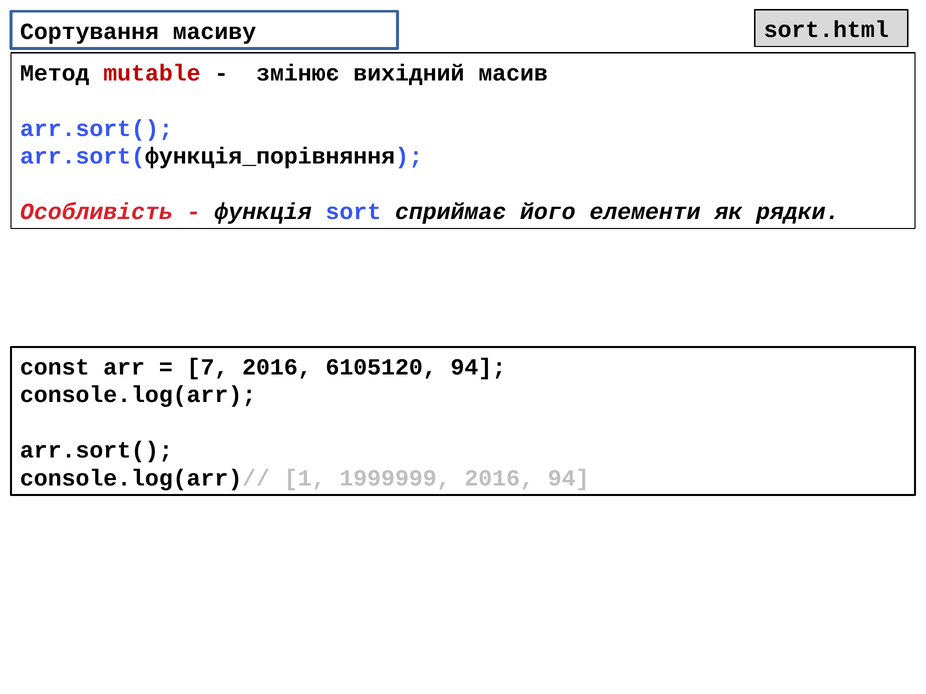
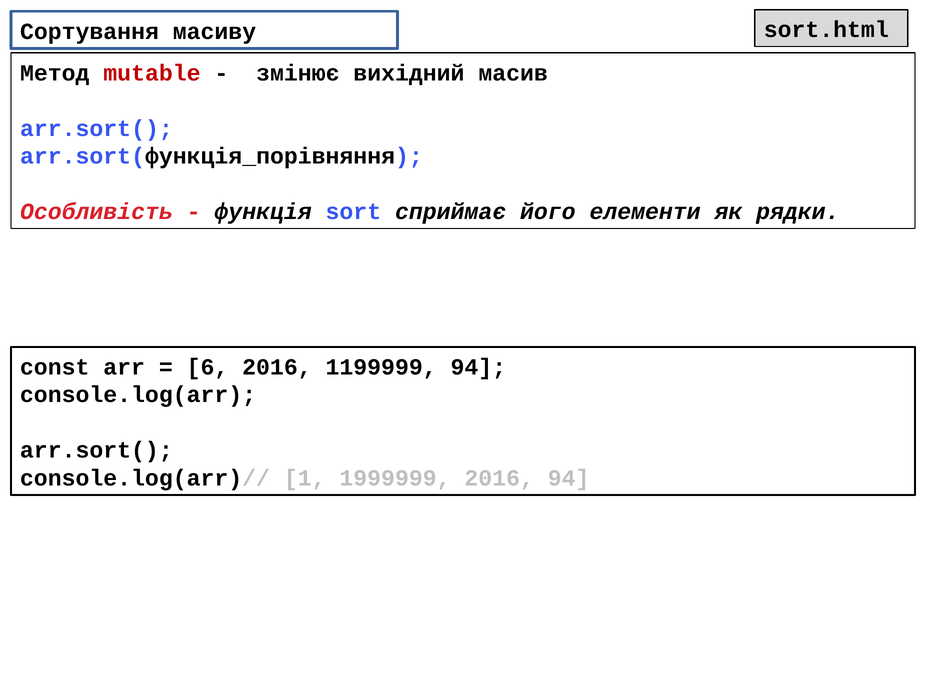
7: 7 -> 6 (207, 367)
6105120: 6105120 -> 1199999 (381, 367)
